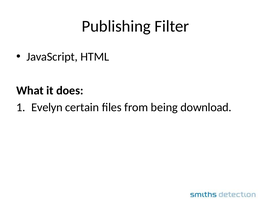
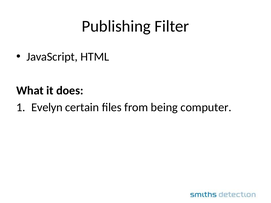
download: download -> computer (206, 107)
